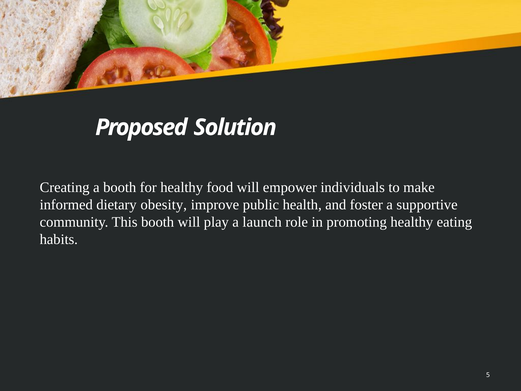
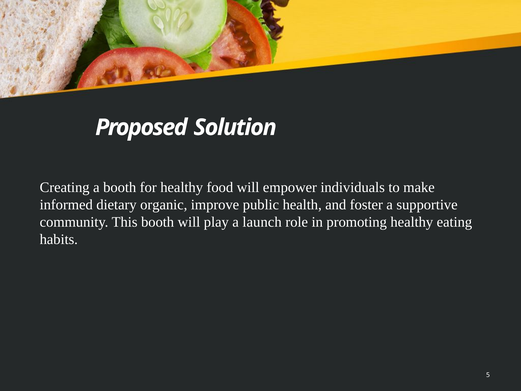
obesity: obesity -> organic (164, 204)
